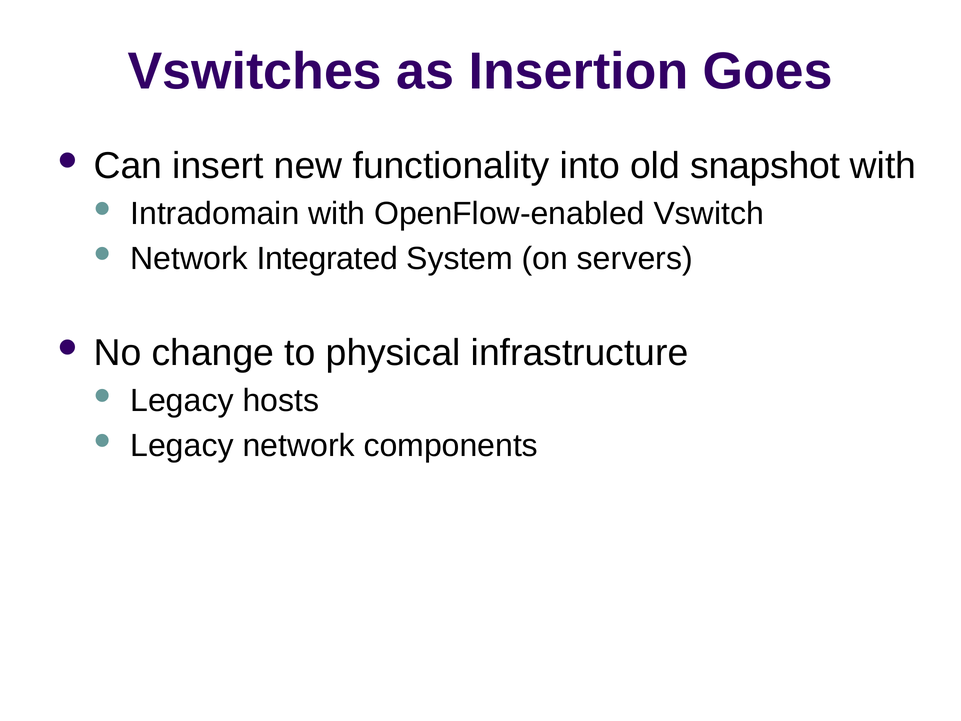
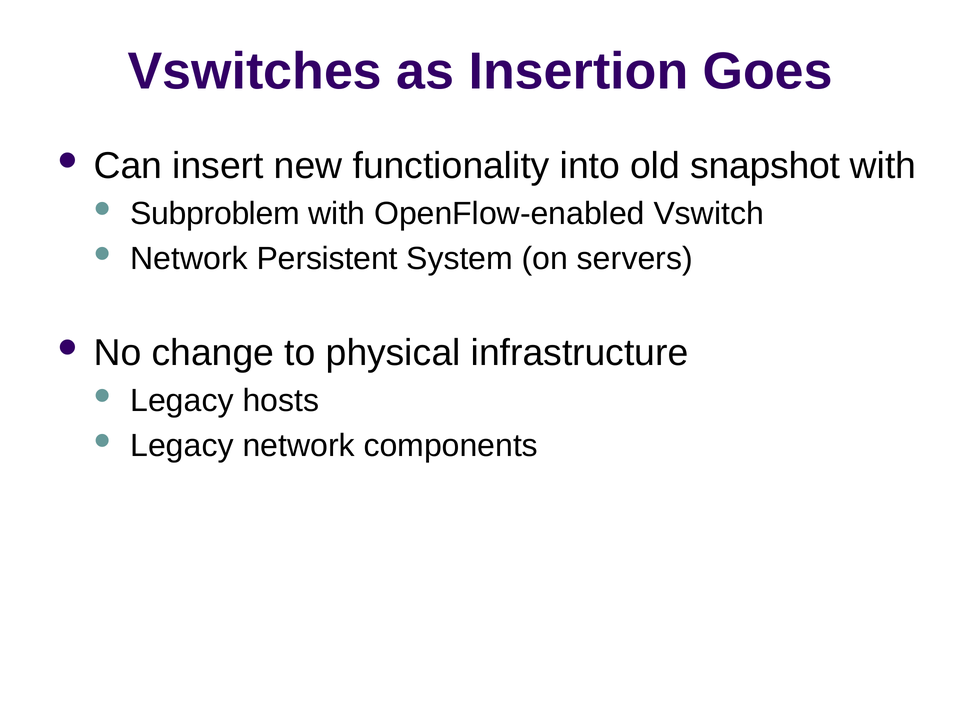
Intradomain: Intradomain -> Subproblem (215, 214)
Integrated: Integrated -> Persistent (327, 259)
